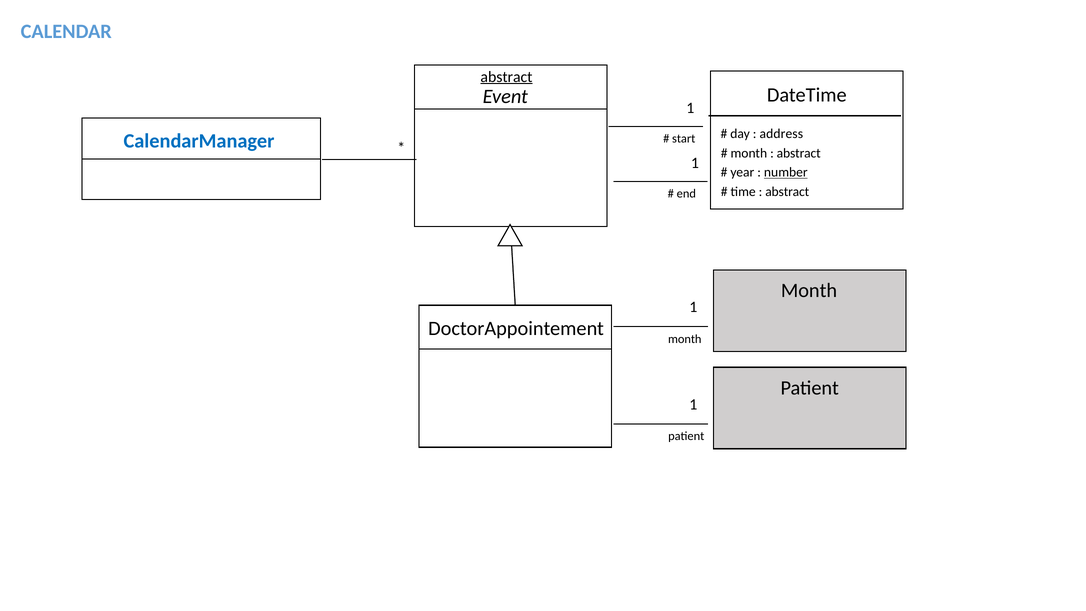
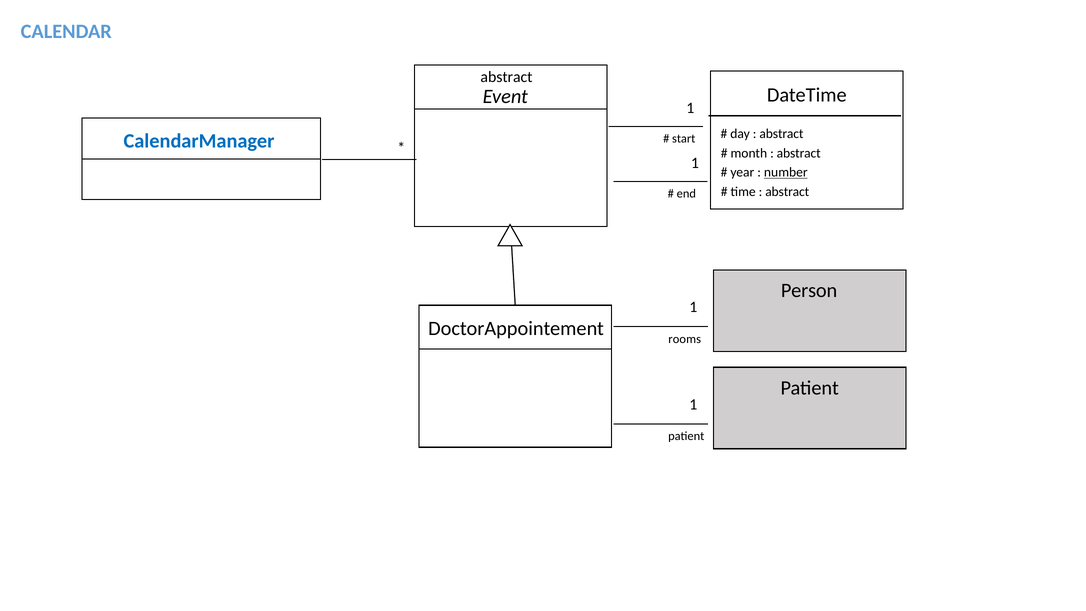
abstract underline: present -> none (506, 77)
address: address -> abstract (781, 134)
Month: Month -> Person (809, 291)
month: month -> rooms (685, 339)
